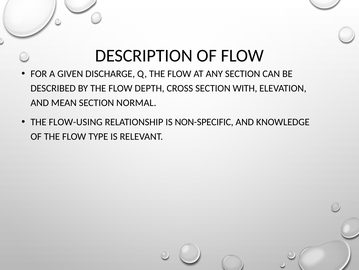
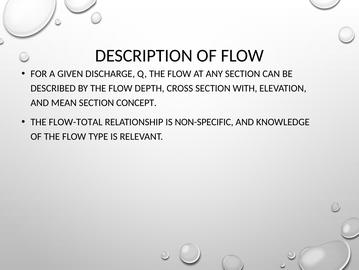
NORMAL: NORMAL -> CONCEPT (136, 102)
FLOW-USING: FLOW-USING -> FLOW-TOTAL (76, 122)
